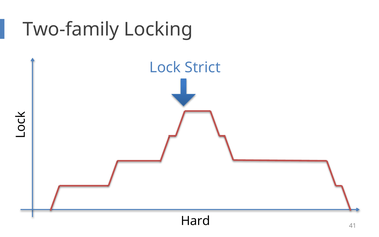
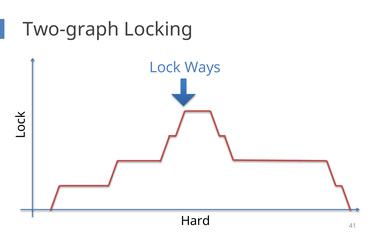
Two-family: Two-family -> Two-graph (71, 29)
Strict: Strict -> Ways (203, 67)
